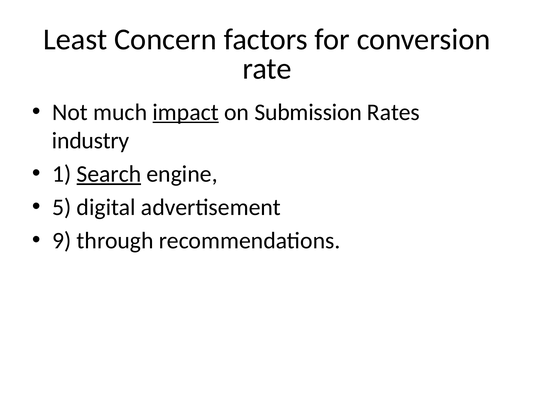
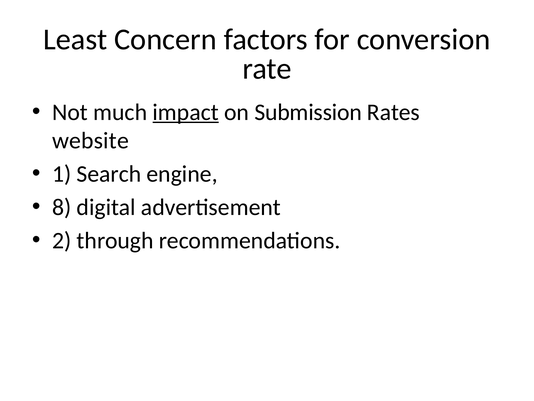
industry: industry -> website (90, 141)
Search underline: present -> none (109, 174)
5: 5 -> 8 (62, 207)
9: 9 -> 2 (62, 240)
